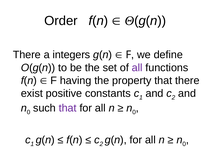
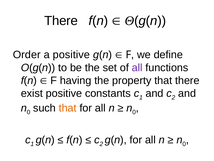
Order: Order -> There (61, 21)
There: There -> Order (27, 55)
a integers: integers -> positive (71, 55)
that colour: purple -> orange (68, 108)
